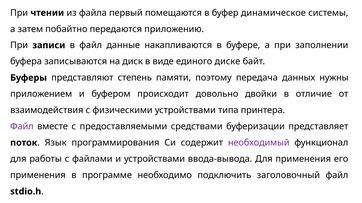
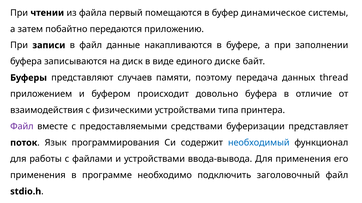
степень: степень -> случаев (135, 78)
нужны: нужны -> thread (334, 78)
довольно двойки: двойки -> буфера (261, 94)
необходимый colour: purple -> blue (259, 143)
